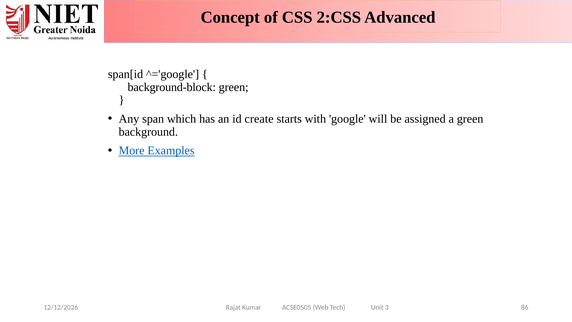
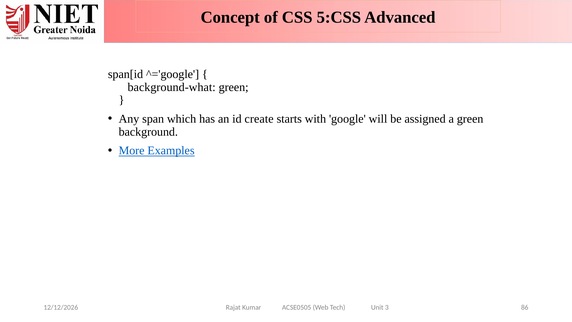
2:CSS: 2:CSS -> 5:CSS (339, 17)
background-block: background-block -> background-what (172, 87)
